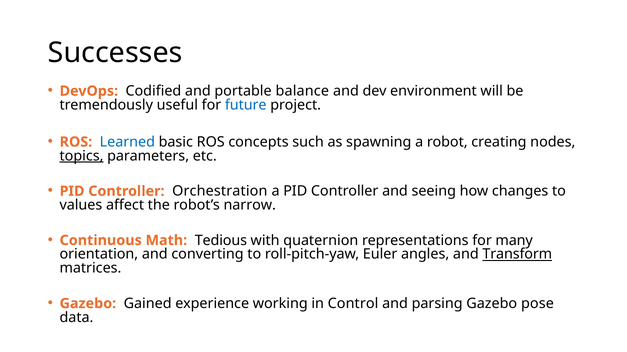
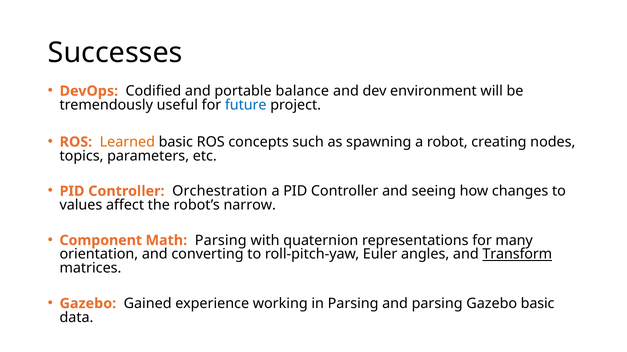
Learned colour: blue -> orange (127, 142)
topics underline: present -> none (82, 156)
Continuous: Continuous -> Component (101, 241)
Math Tedious: Tedious -> Parsing (221, 241)
in Control: Control -> Parsing (353, 304)
Gazebo pose: pose -> basic (538, 304)
